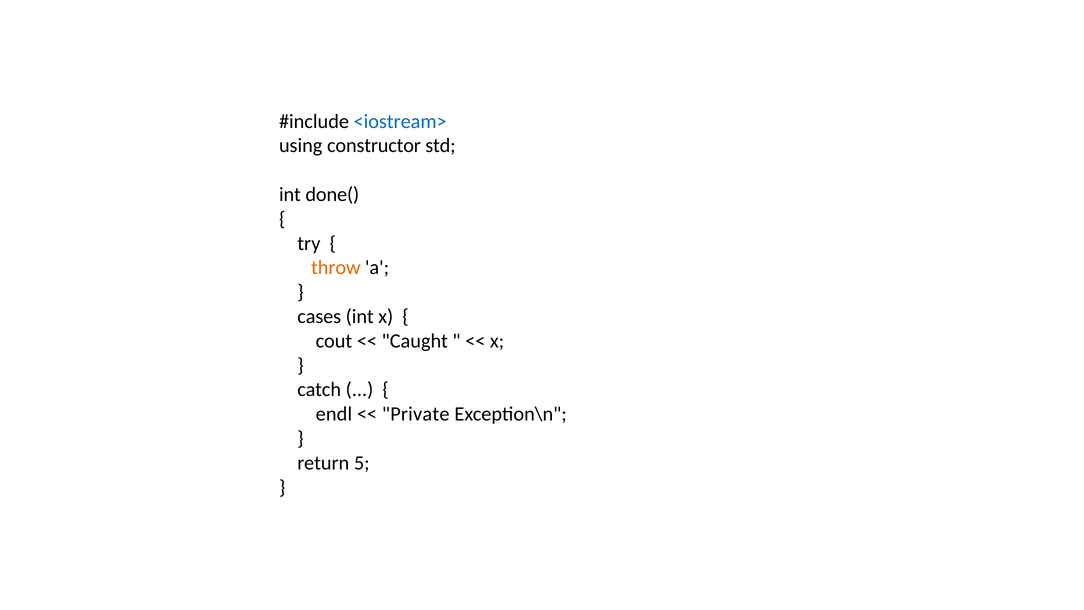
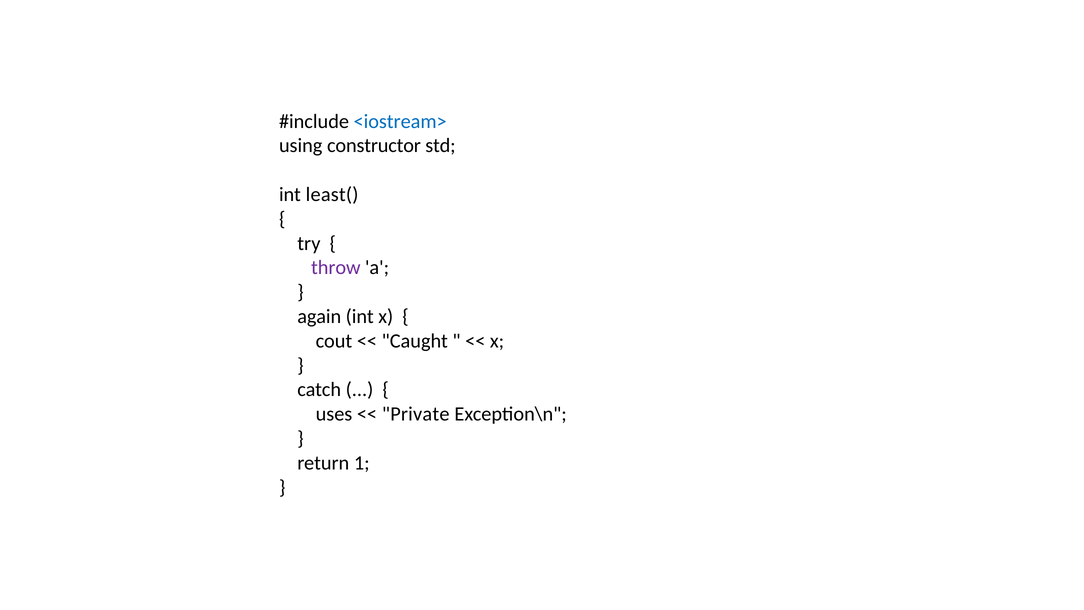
done(: done( -> least( (332, 194)
throw colour: orange -> purple (336, 268)
cases: cases -> again (319, 316)
endl: endl -> uses (334, 414)
5: 5 -> 1 (362, 463)
